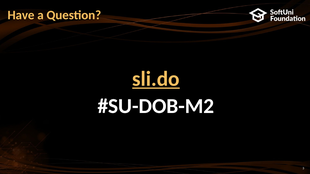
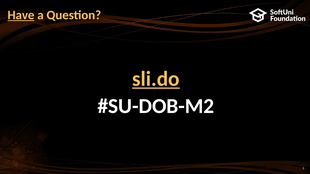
Have underline: none -> present (21, 15)
